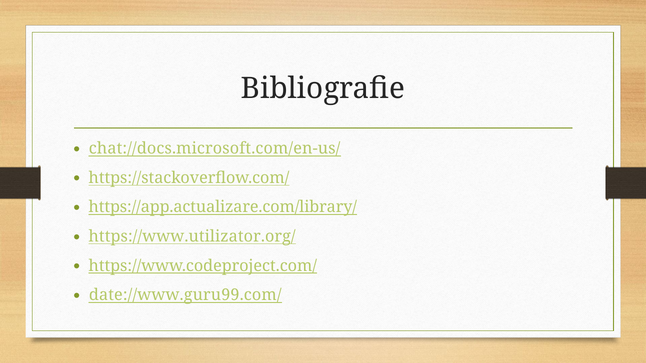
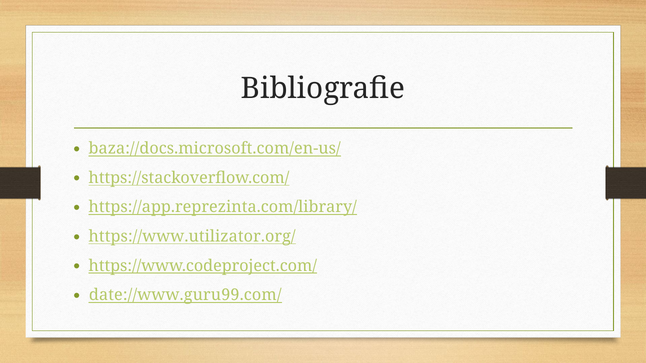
chat://docs.microsoft.com/en-us/: chat://docs.microsoft.com/en-us/ -> baza://docs.microsoft.com/en-us/ (215, 149)
https://app.actualizare.com/library/: https://app.actualizare.com/library/ -> https://app.reprezinta.com/library/ (223, 207)
